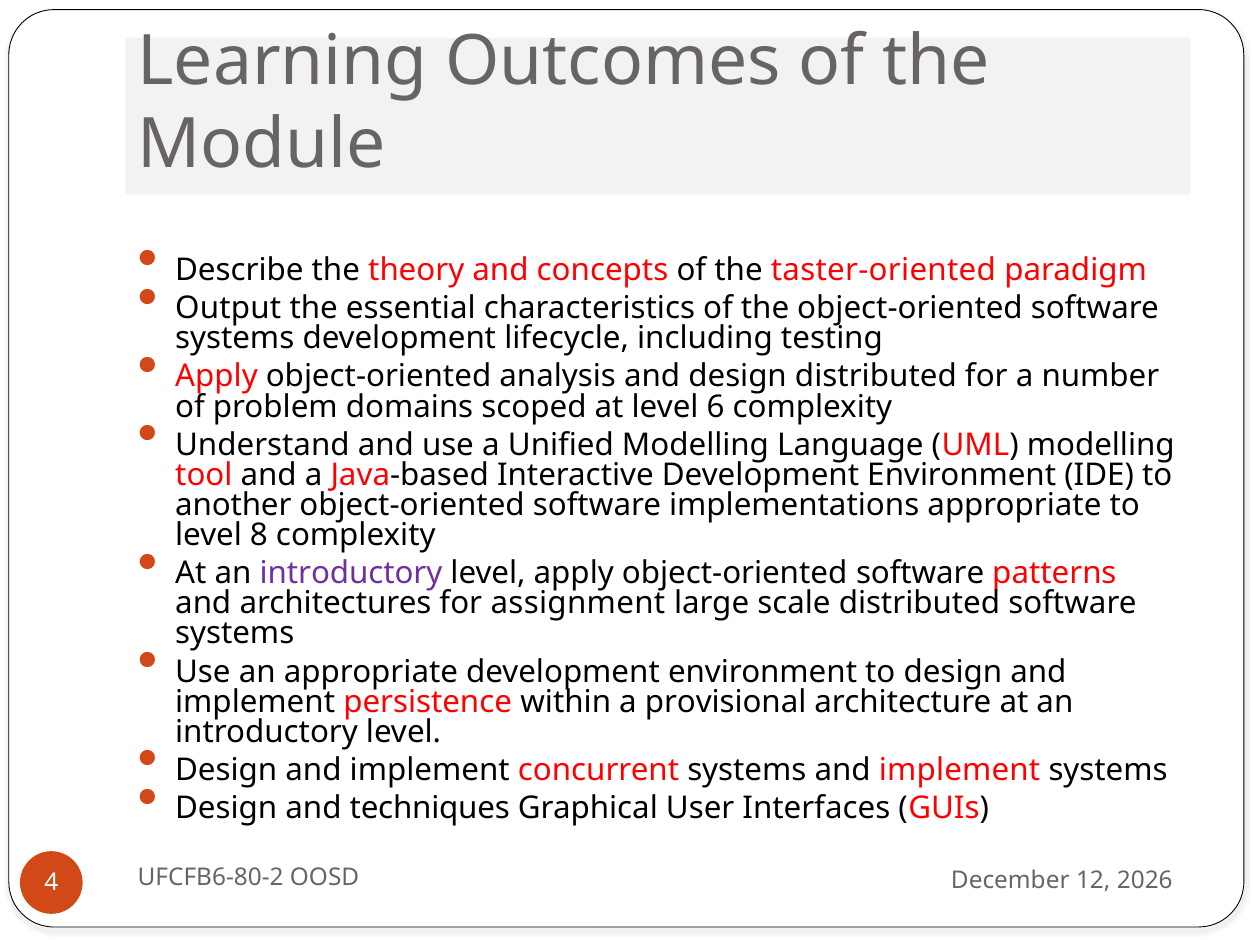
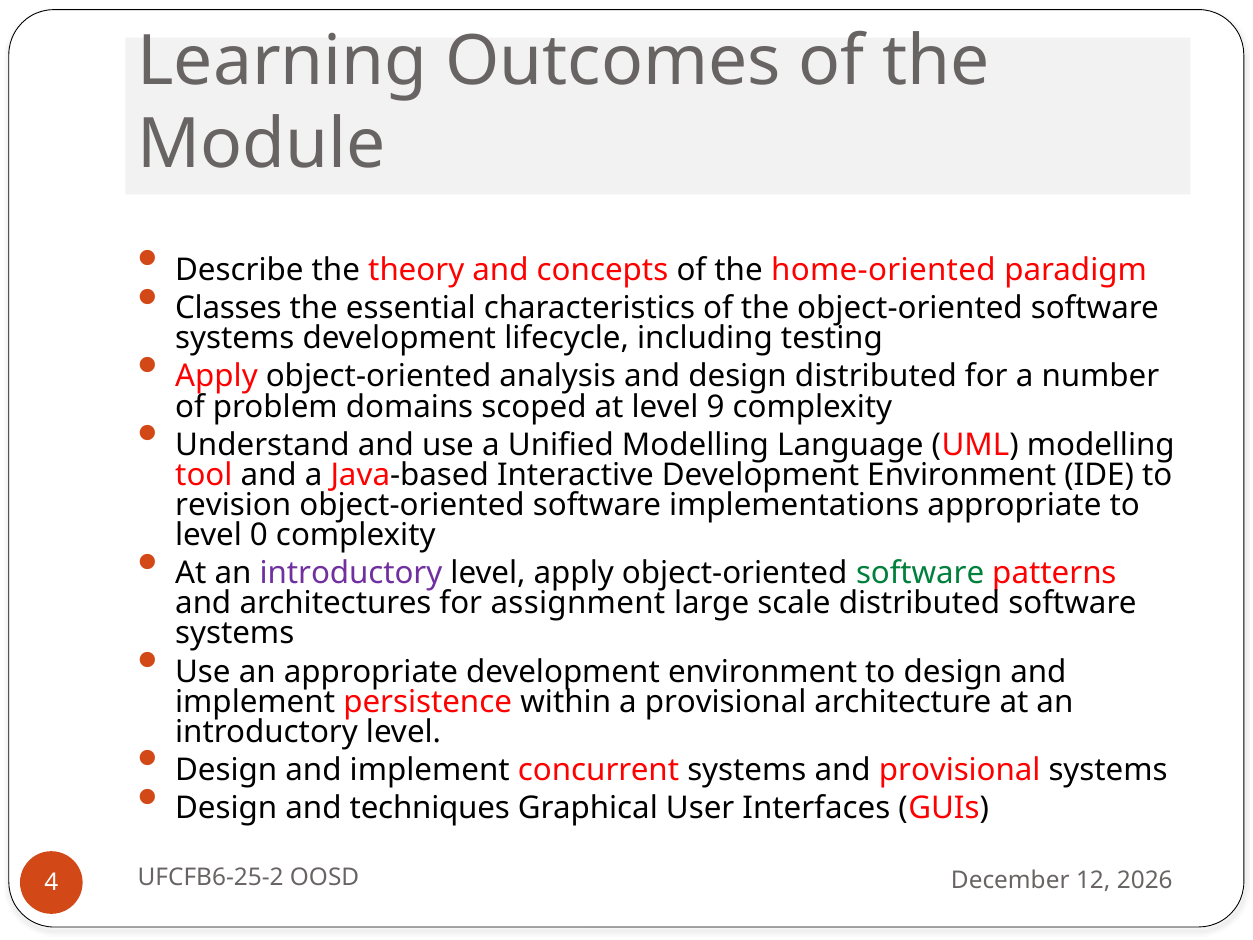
taster-oriented: taster-oriented -> home-oriented (883, 270)
Output: Output -> Classes (228, 308)
6: 6 -> 9 (716, 407)
another: another -> revision (233, 505)
8: 8 -> 0 (259, 535)
software colour: black -> green (920, 573)
systems and implement: implement -> provisional (960, 770)
UFCFB6-80-2: UFCFB6-80-2 -> UFCFB6-25-2 (211, 877)
